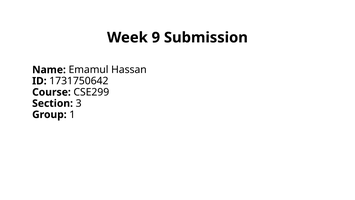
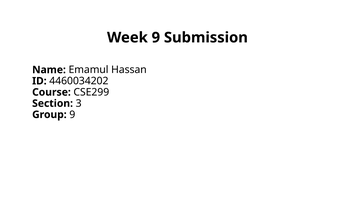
1731750642: 1731750642 -> 4460034202 (79, 81)
Group 1: 1 -> 9 (72, 114)
